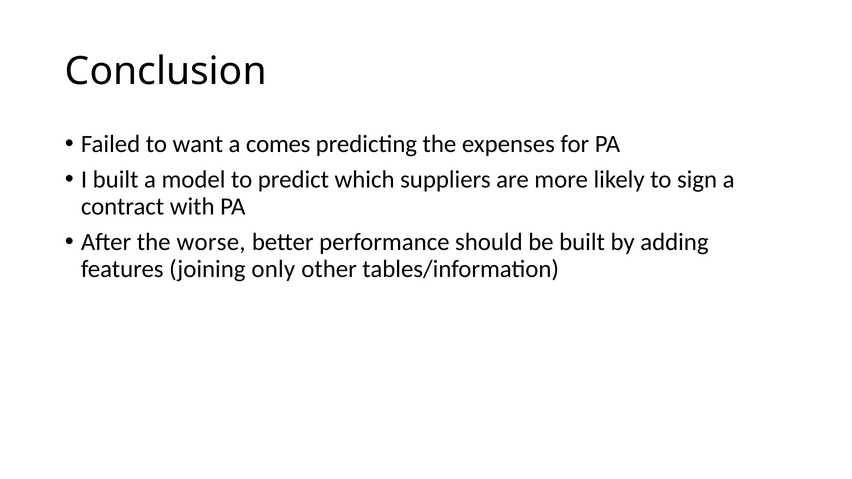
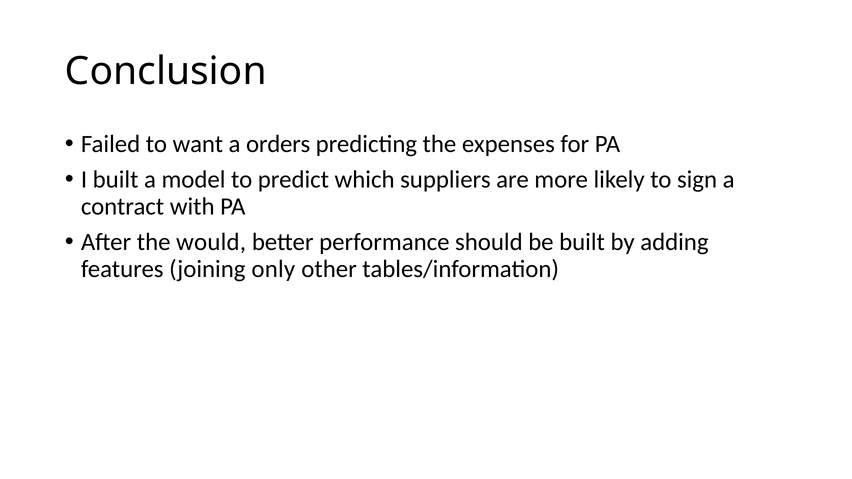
comes: comes -> orders (278, 144)
worse: worse -> would (211, 242)
